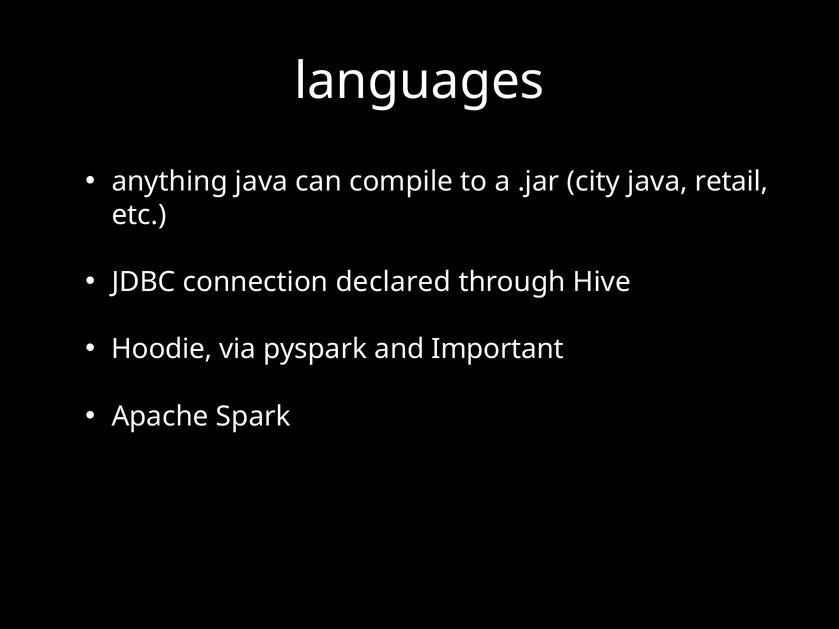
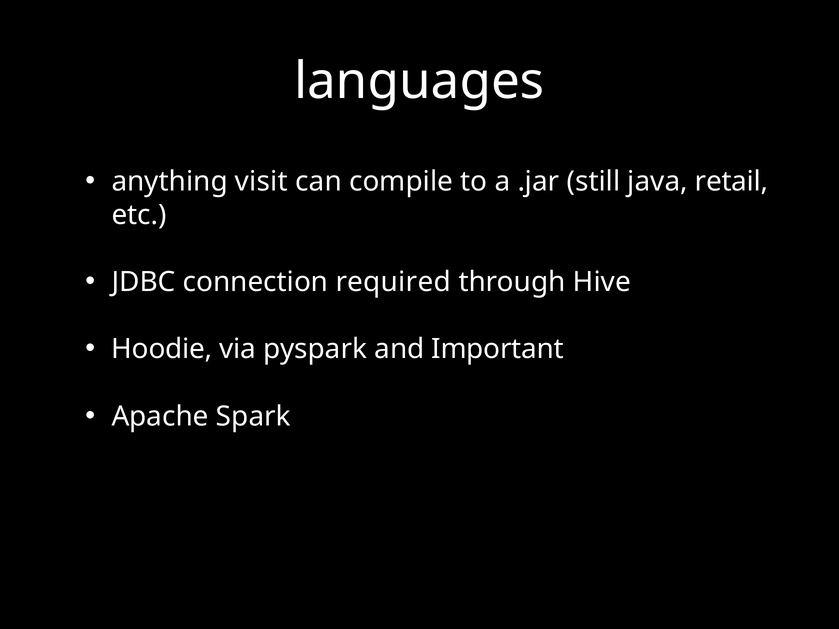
anything java: java -> visit (261, 182)
city: city -> still (594, 182)
declared: declared -> required (393, 282)
